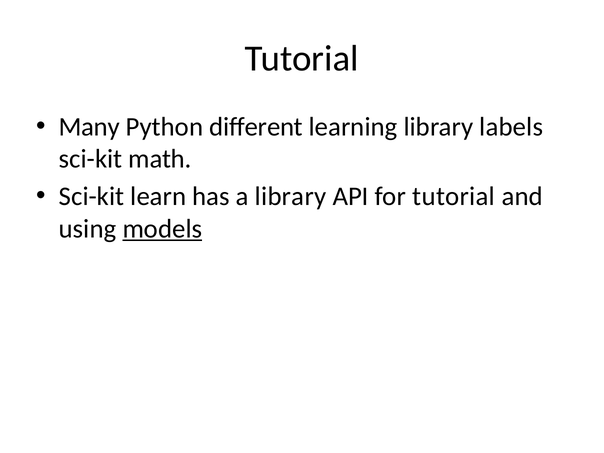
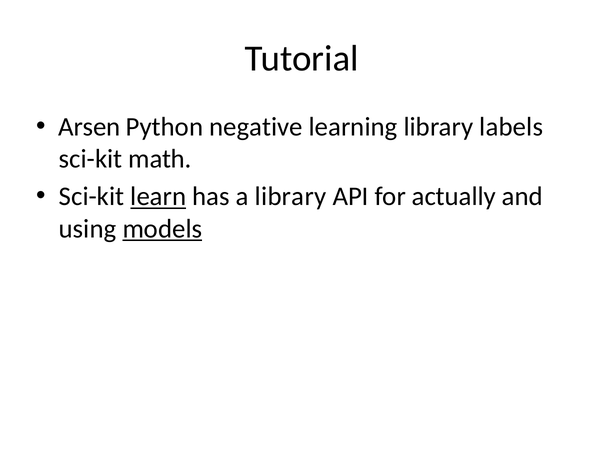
Many: Many -> Arsen (89, 127)
different: different -> negative (256, 127)
learn underline: none -> present (158, 197)
for tutorial: tutorial -> actually (454, 197)
